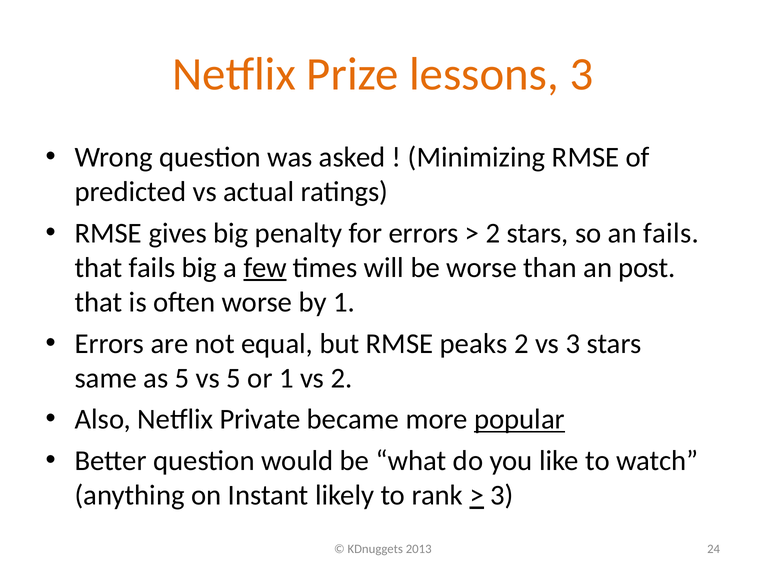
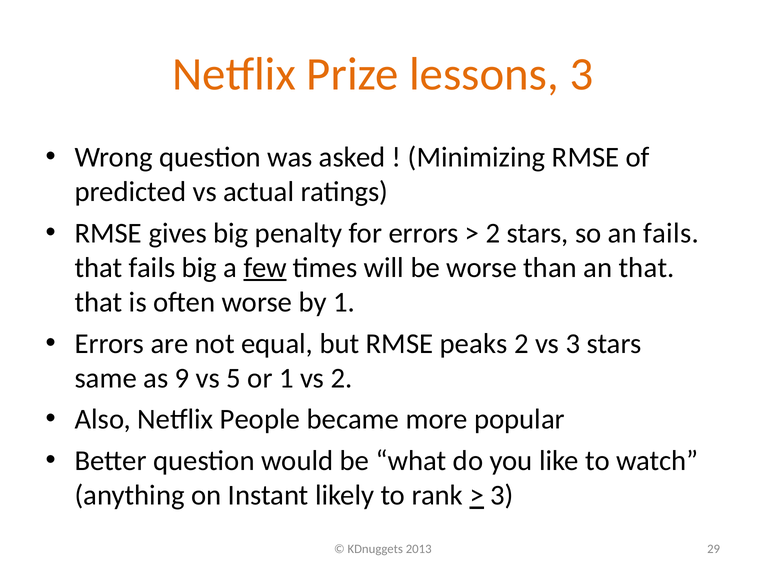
an post: post -> that (647, 267)
as 5: 5 -> 9 (182, 378)
Private: Private -> People (260, 419)
popular underline: present -> none (519, 419)
24: 24 -> 29 (714, 549)
